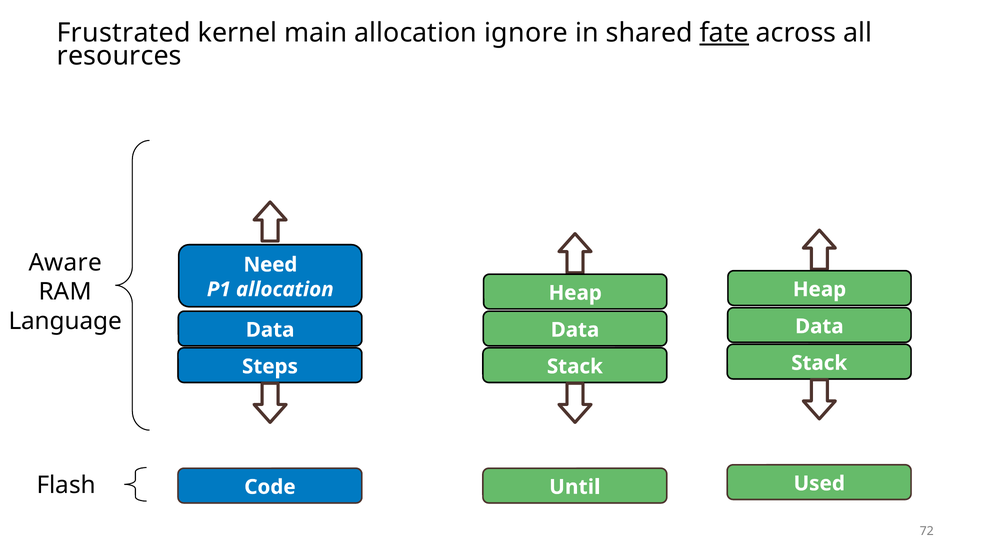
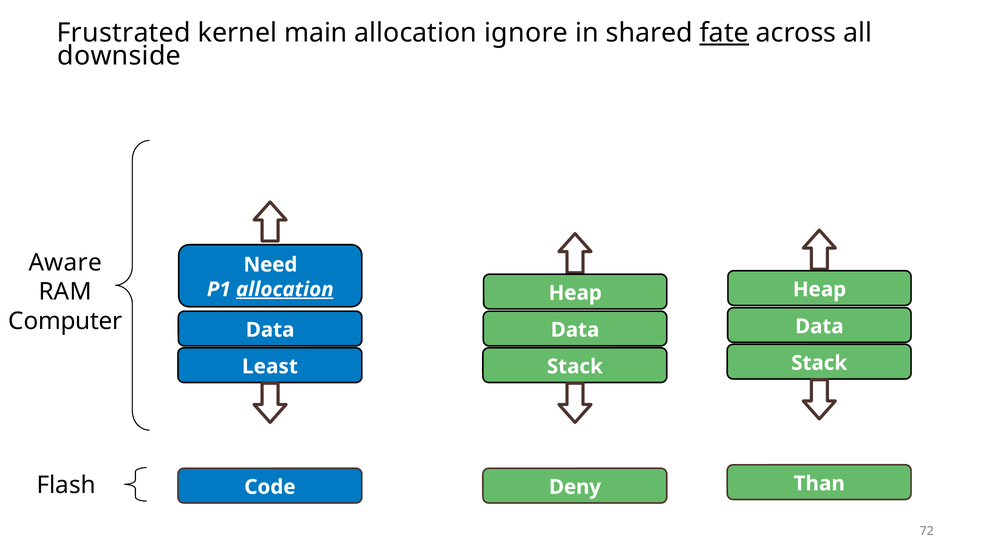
resources: resources -> downside (119, 56)
allocation underline: none -> present (285, 290)
Language: Language -> Computer (65, 321)
Steps: Steps -> Least (270, 367)
Used: Used -> Than (819, 484)
Until: Until -> Deny (575, 487)
